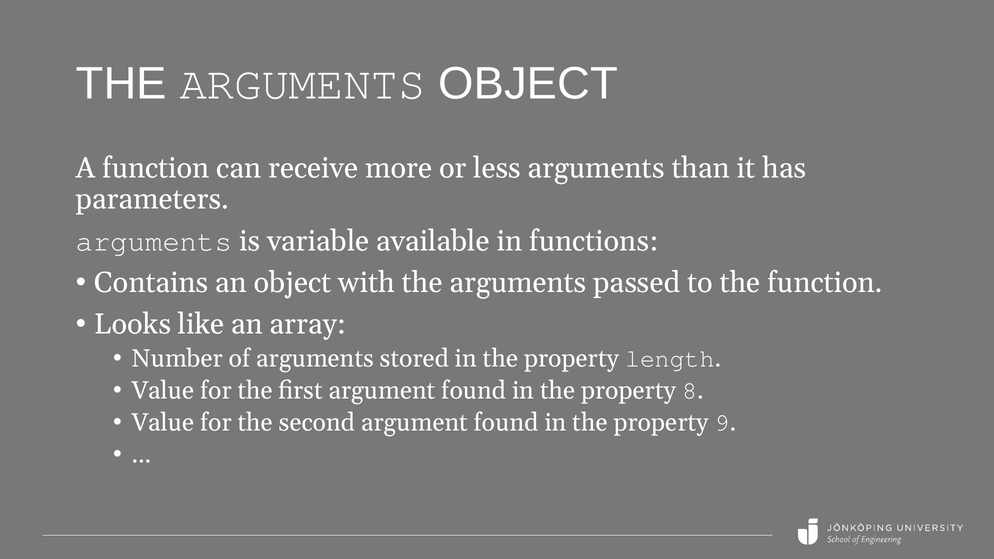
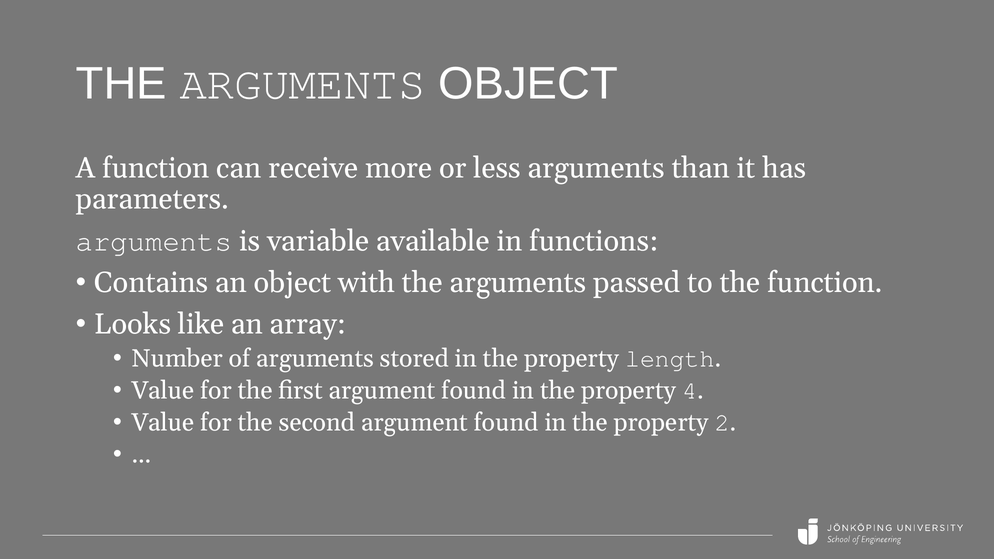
8: 8 -> 4 (690, 391)
9: 9 -> 2 (722, 423)
